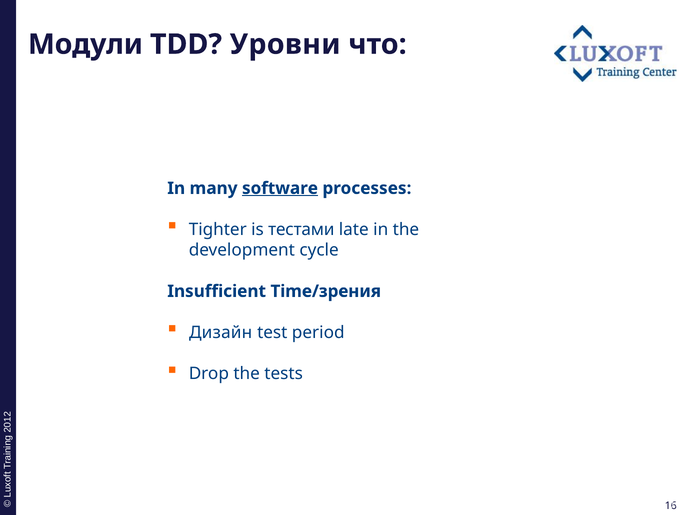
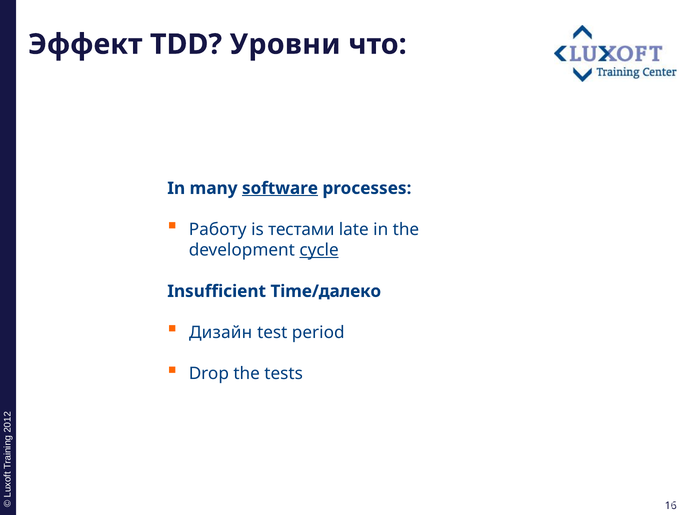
Модули: Модули -> Эффект (85, 44)
Tighter: Tighter -> Работу (218, 230)
cycle underline: none -> present (319, 250)
Time/зрения: Time/зрения -> Time/далеко (326, 291)
